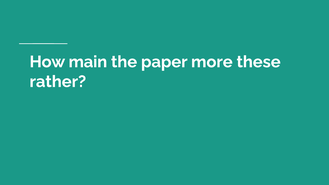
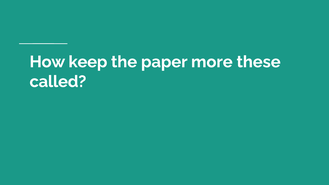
main: main -> keep (88, 62)
rather: rather -> called (58, 82)
